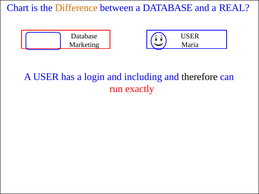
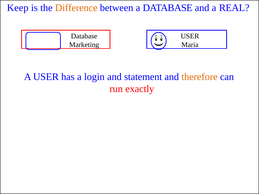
Chart: Chart -> Keep (18, 8)
including: including -> statement (143, 77)
therefore colour: black -> orange (200, 77)
